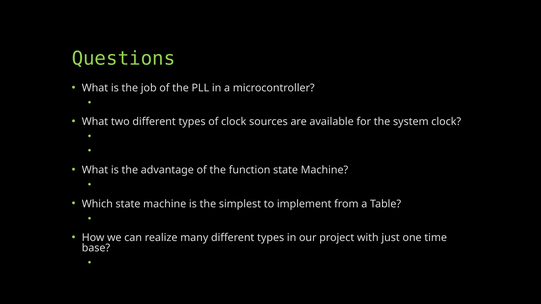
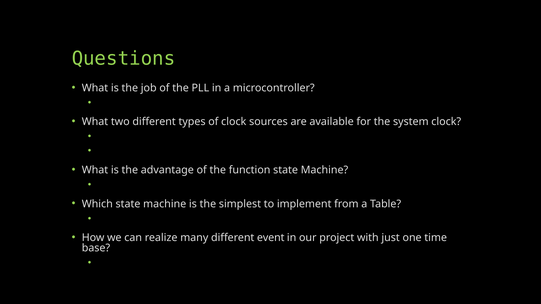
many different types: types -> event (271, 238)
